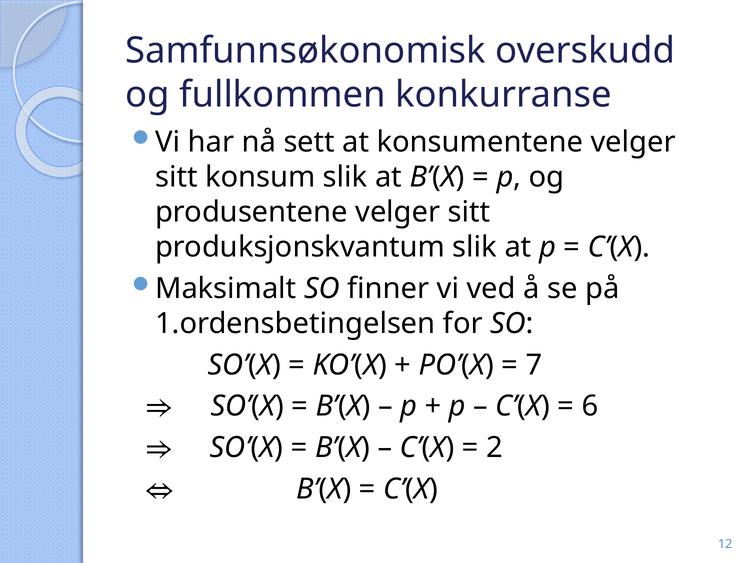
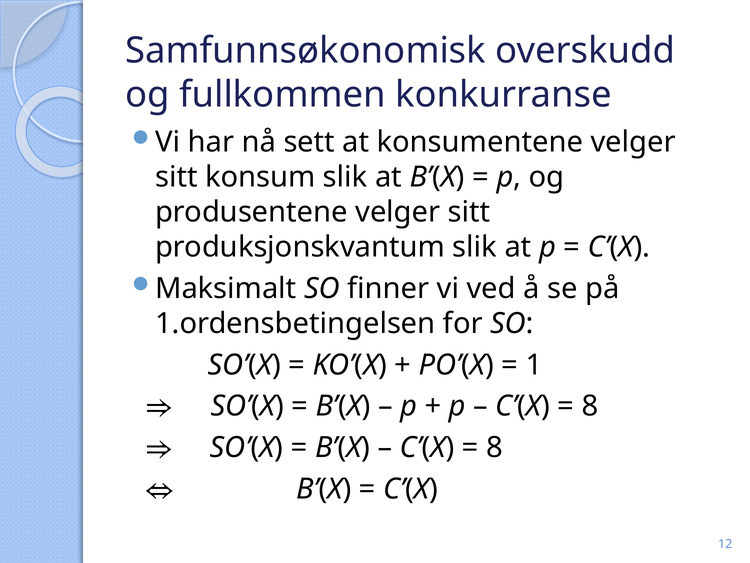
7: 7 -> 1 (534, 365)
6: 6 -> 8 (590, 406)
2: 2 -> 8 (495, 447)
